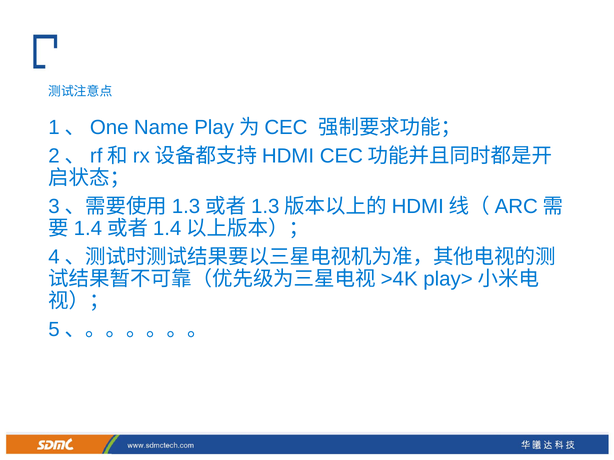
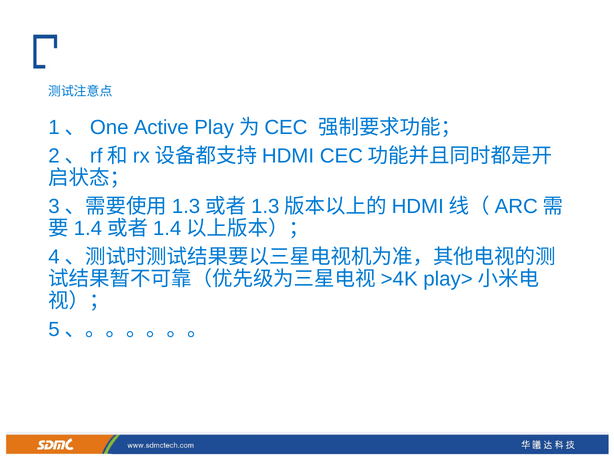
Name: Name -> Active (161, 128)
